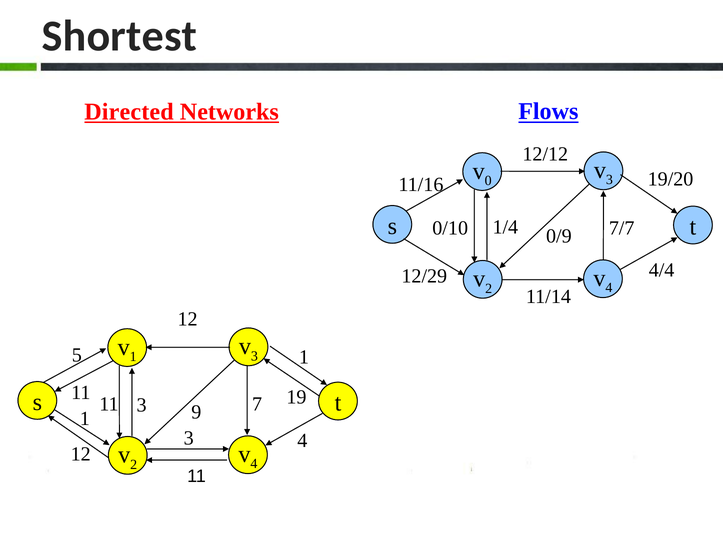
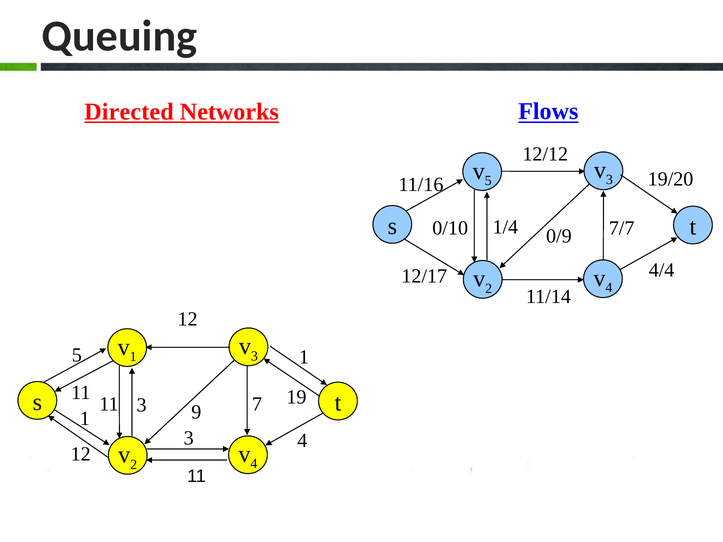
Shortest: Shortest -> Queuing (120, 36)
0: 0 -> 5 (488, 181)
12/29: 12/29 -> 12/17 (424, 276)
